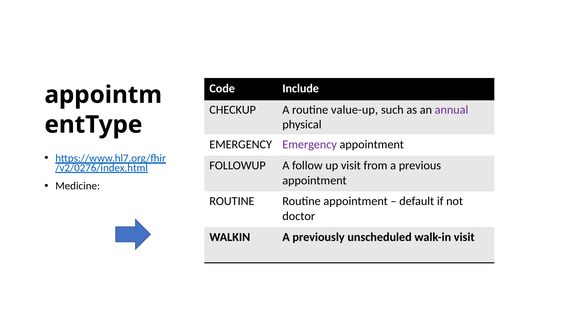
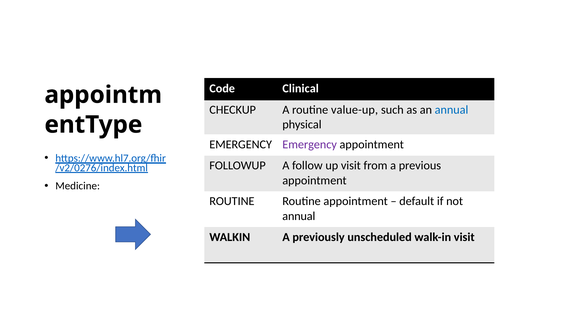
Include: Include -> Clinical (301, 89)
annual colour: purple -> blue (452, 110)
doctor: doctor -> annual (299, 216)
